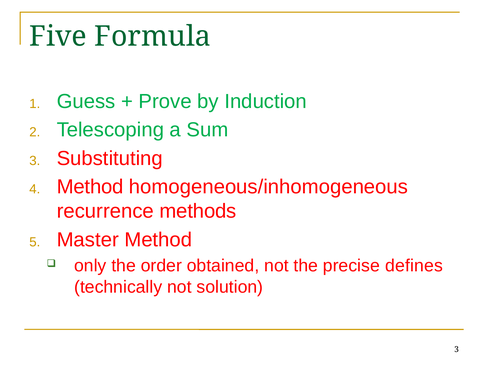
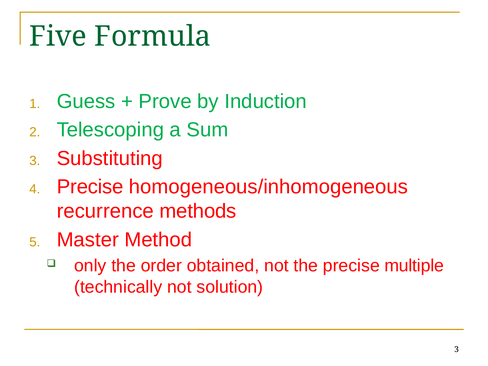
Method: Method -> Precise (90, 187)
defines: defines -> multiple (414, 266)
